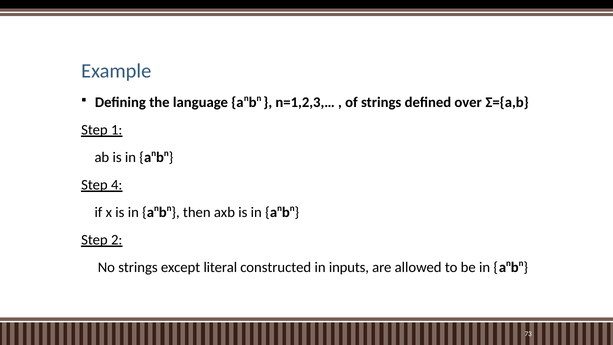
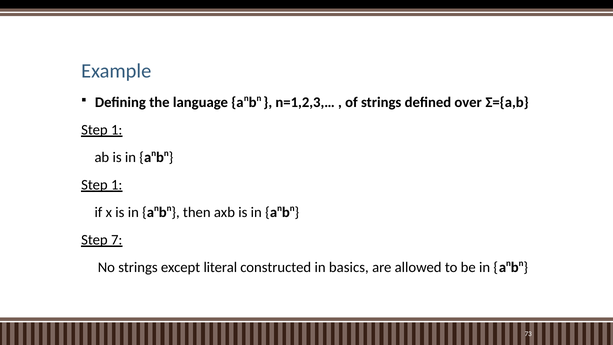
4: 4 -> 1 (117, 185)
2: 2 -> 7 (117, 240)
inputs: inputs -> basics (349, 267)
